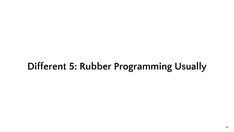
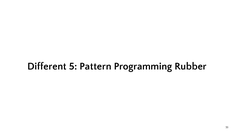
Rubber: Rubber -> Pattern (96, 66)
Usually: Usually -> Rubber (191, 66)
